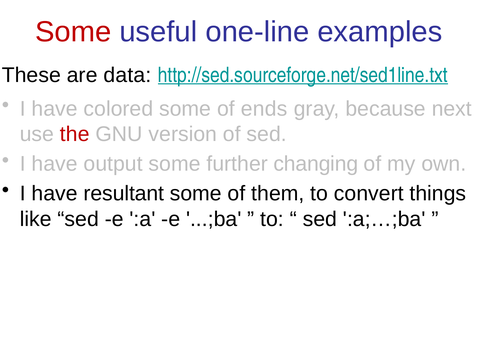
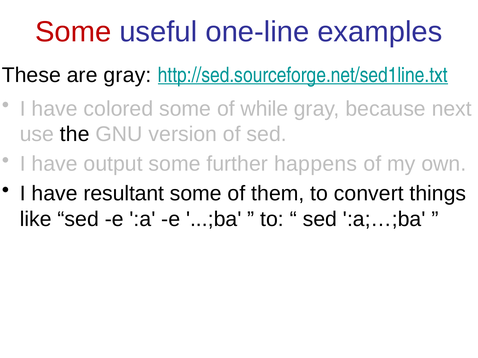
are data: data -> gray (127, 75)
ends: ends -> while (264, 109)
the colour: red -> black (75, 134)
changing: changing -> happens (316, 164)
